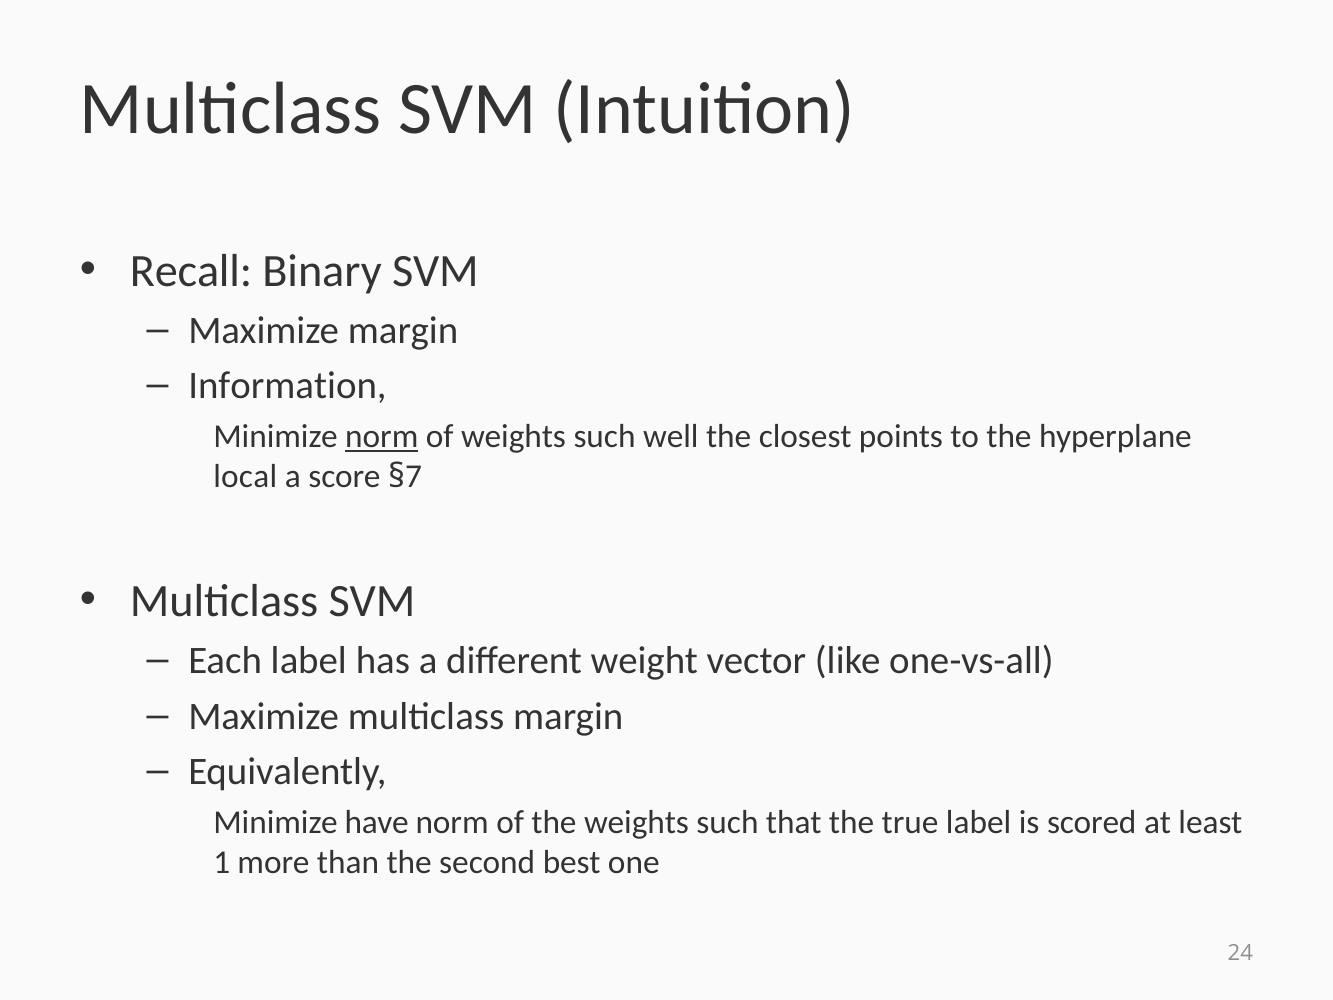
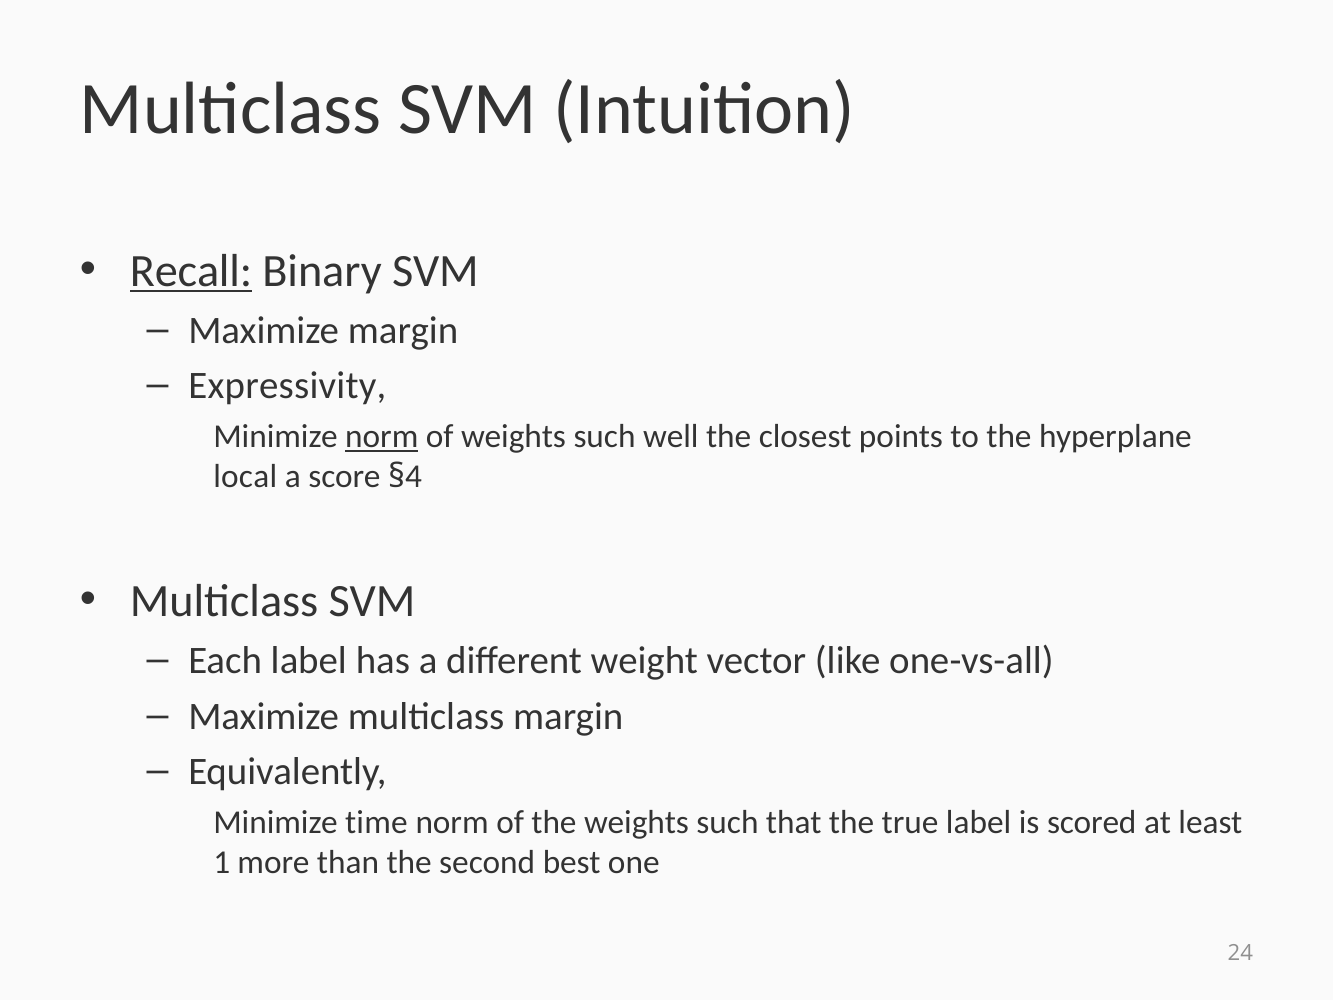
Recall underline: none -> present (191, 271)
Information: Information -> Expressivity (287, 386)
7: 7 -> 4 (413, 476)
have: have -> time (376, 822)
